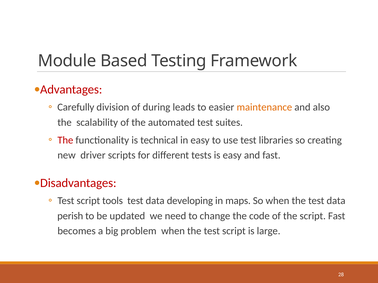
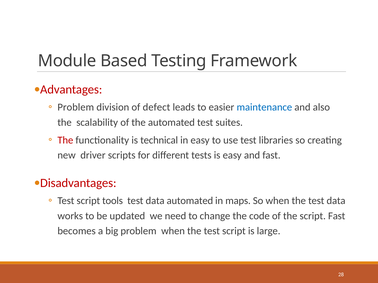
Carefully: Carefully -> Problem (76, 107)
during: during -> defect (156, 107)
maintenance colour: orange -> blue (264, 107)
data developing: developing -> automated (190, 201)
perish: perish -> works (70, 216)
